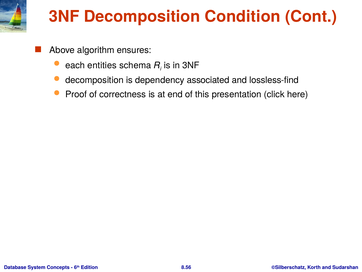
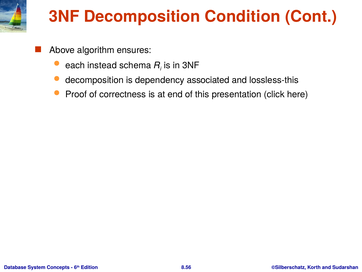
entities: entities -> instead (102, 65)
lossless-find: lossless-find -> lossless-this (274, 80)
